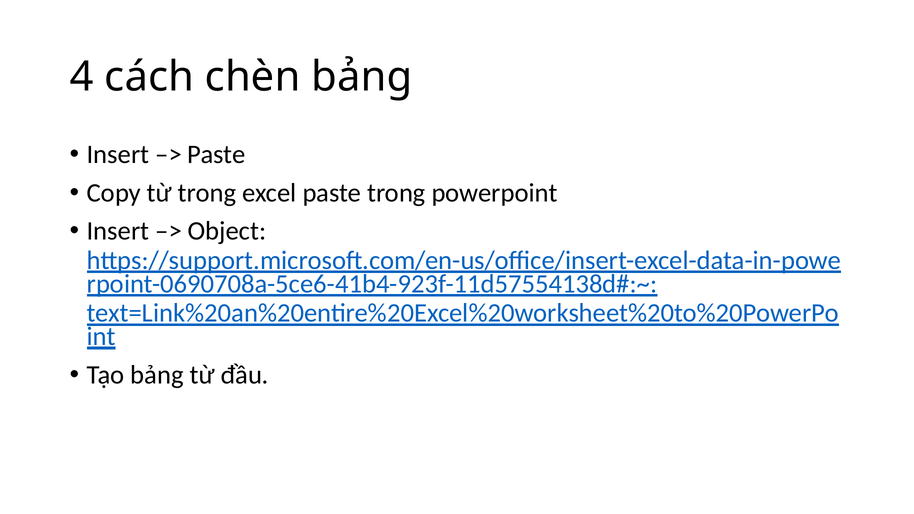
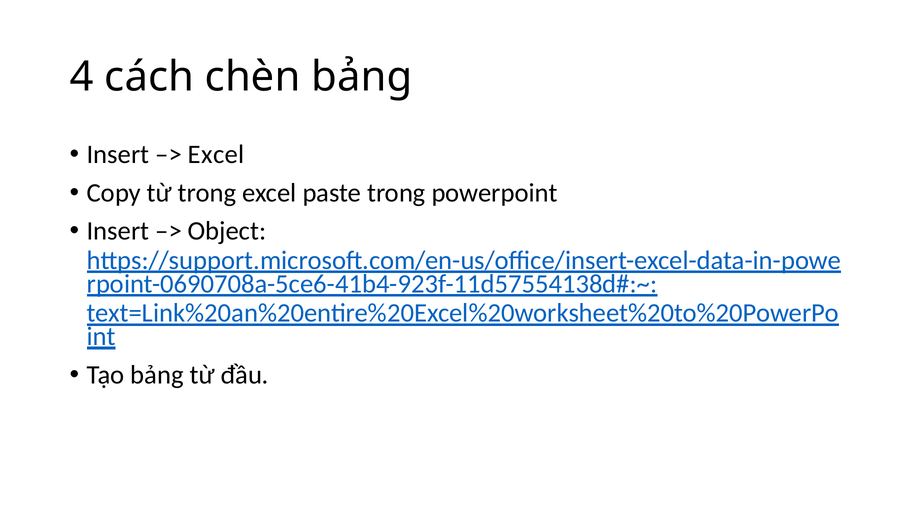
Paste: Paste -> Excel (216, 155)
